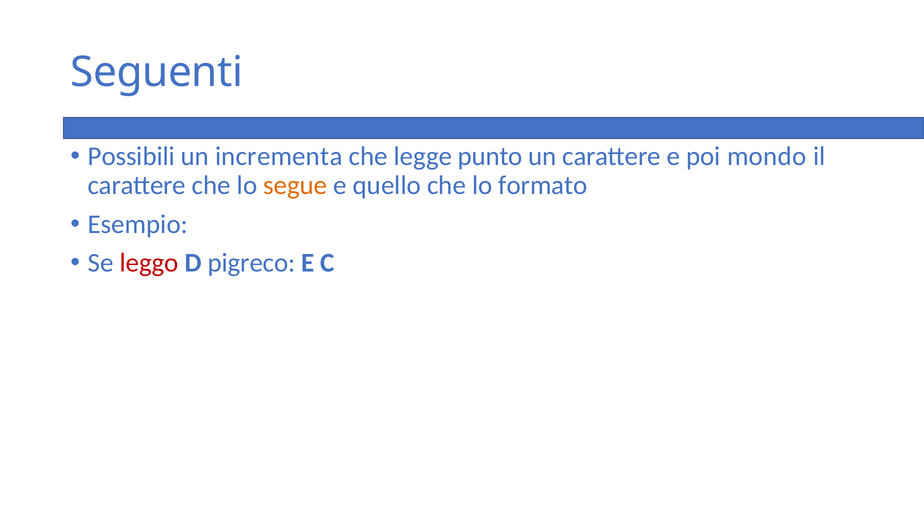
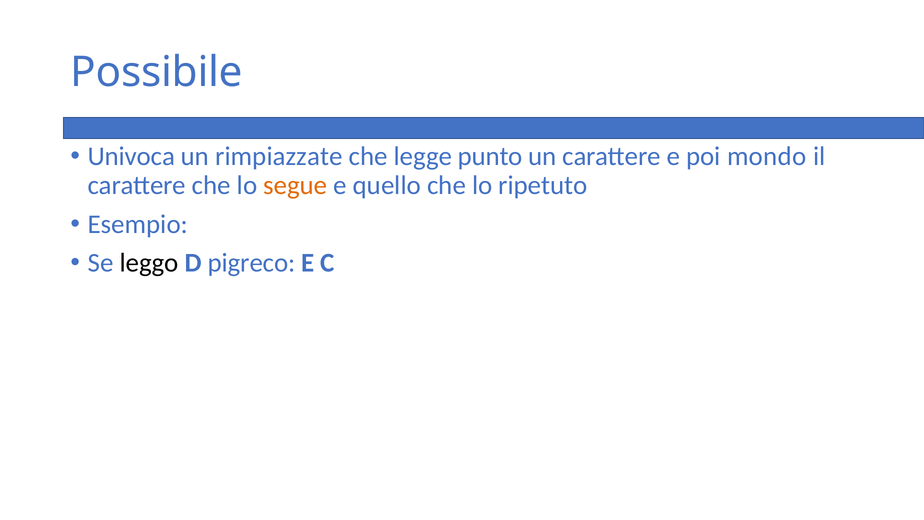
Seguenti: Seguenti -> Possibile (157, 72)
Possibili: Possibili -> Univoca (131, 156)
incrementa: incrementa -> rimpiazzate (279, 156)
formato: formato -> ripetuto (543, 185)
leggo colour: red -> black (149, 263)
